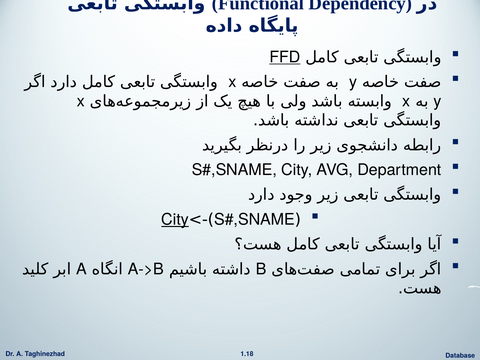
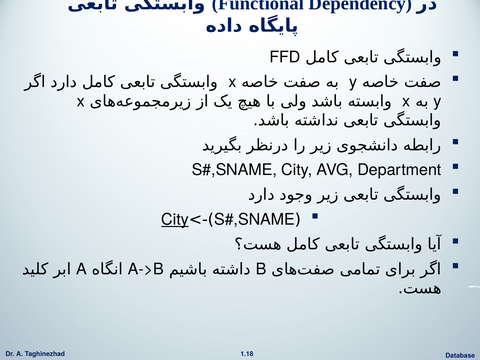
FFD underline: present -> none (285, 57)
